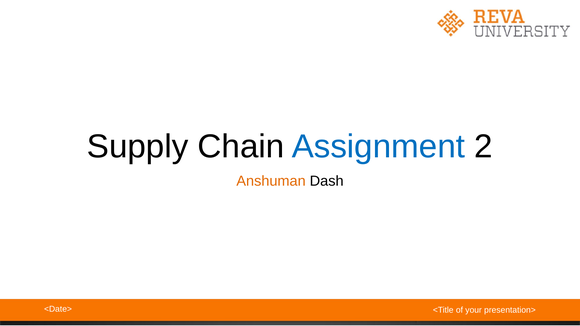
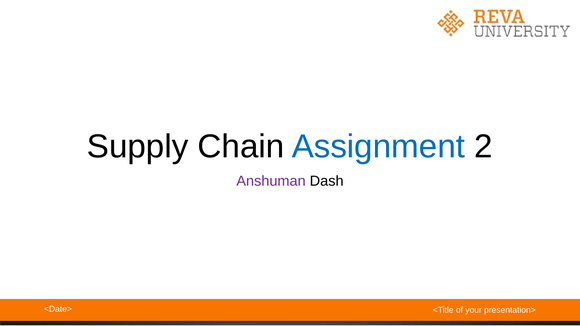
Anshuman colour: orange -> purple (271, 181)
